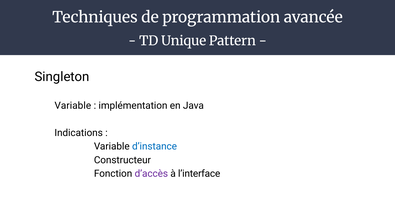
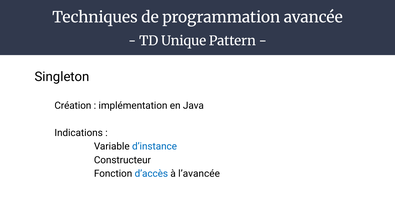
Variable: Variable -> Création (73, 106)
d’accès colour: purple -> blue (151, 174)
l’interface: l’interface -> l’avancée (199, 174)
